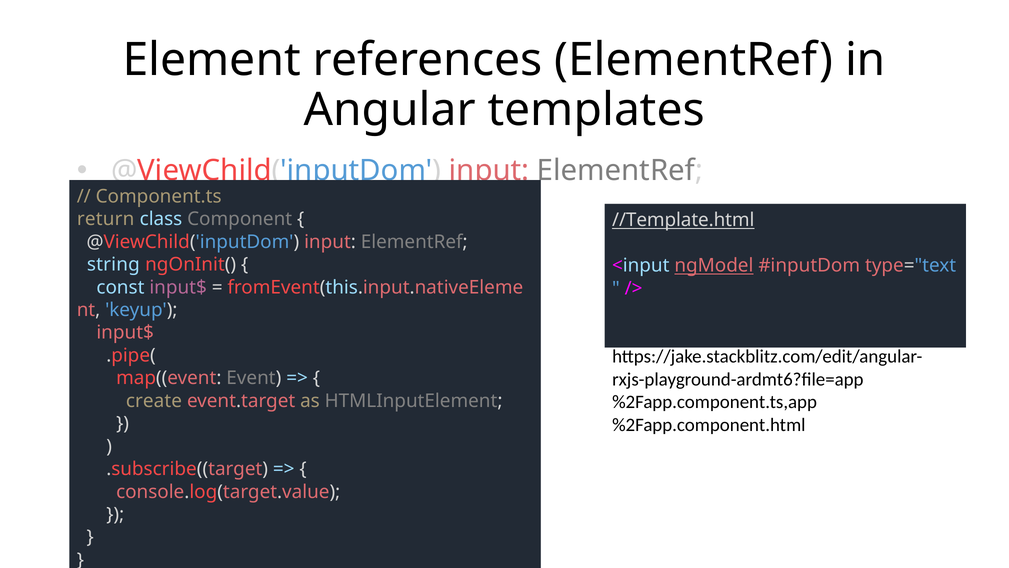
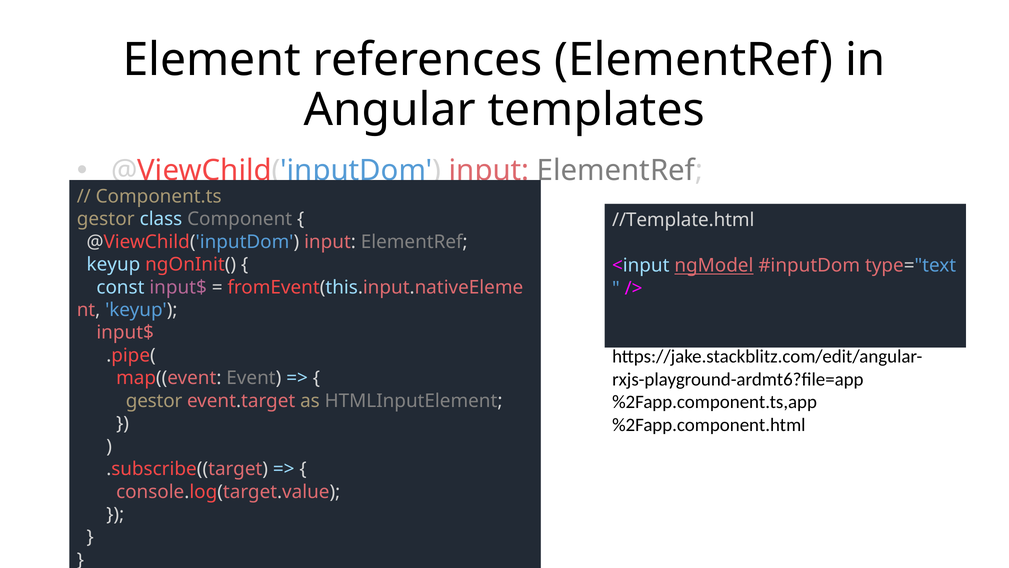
return: return -> gestor (106, 219)
//Template.html underline: present -> none (683, 220)
string: string -> keyup (113, 264)
create: create -> gestor (154, 401)
